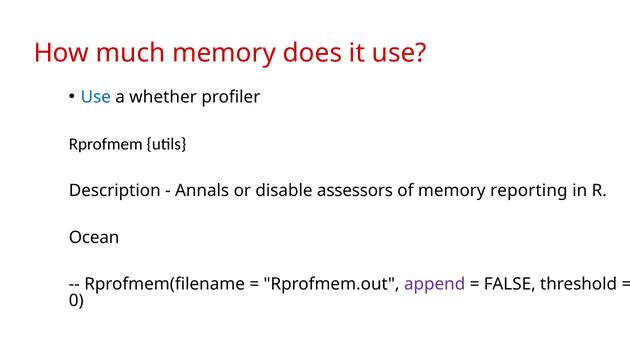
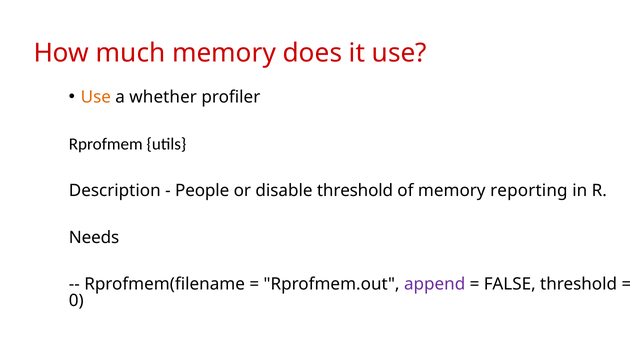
Use colour: blue -> orange (96, 97)
Annals: Annals -> People (202, 191)
disable assessors: assessors -> threshold (355, 191)
Ocean: Ocean -> Needs (94, 238)
